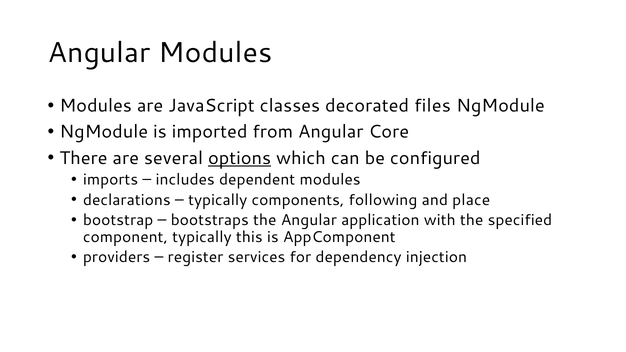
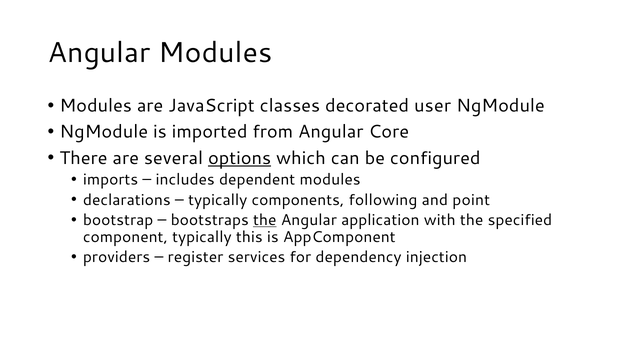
files: files -> user (433, 106)
place: place -> point (471, 200)
the underline: none -> present (265, 220)
